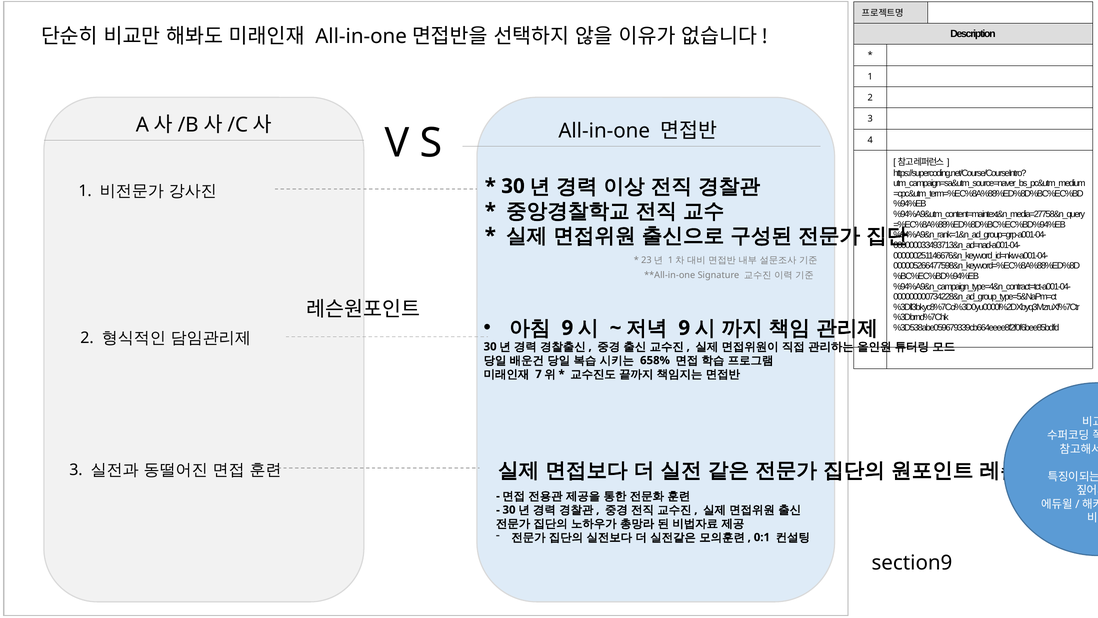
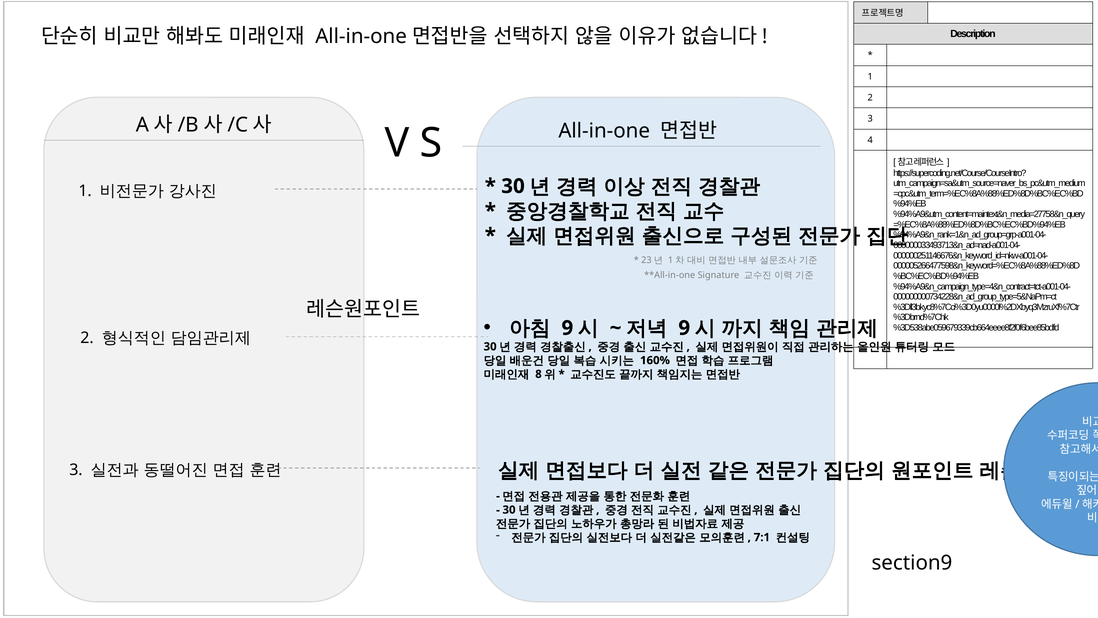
658%: 658% -> 160% (655, 360)
7: 7 -> 8 (538, 374)
0:1: 0:1 -> 7:1 (762, 537)
